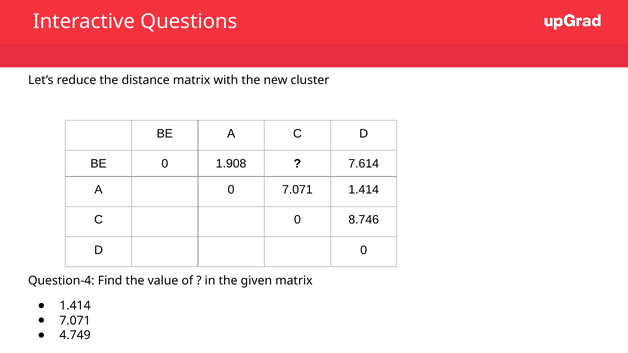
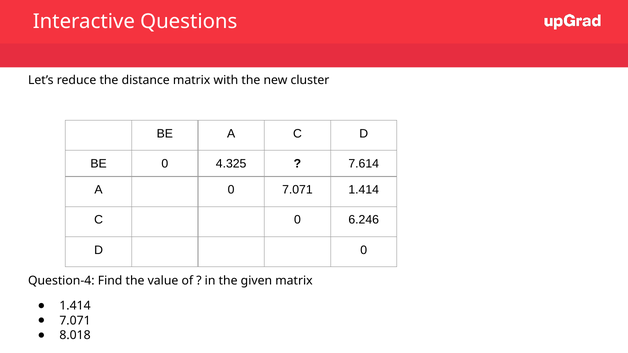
1.908: 1.908 -> 4.325 (231, 164)
8.746: 8.746 -> 6.246 (364, 220)
4.749: 4.749 -> 8.018 (75, 335)
